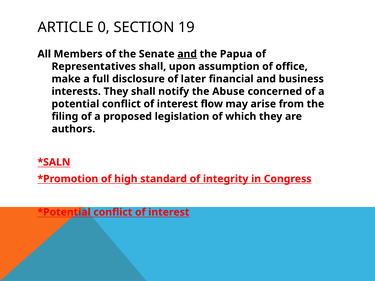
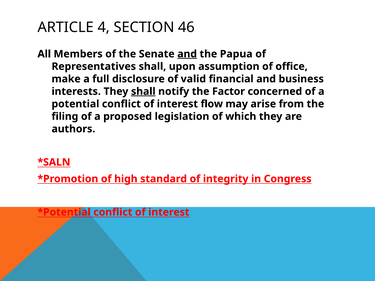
0: 0 -> 4 (104, 27)
19: 19 -> 46 (186, 27)
later: later -> valid (193, 79)
shall underline: none -> present (143, 92)
Abuse: Abuse -> Factor (229, 92)
